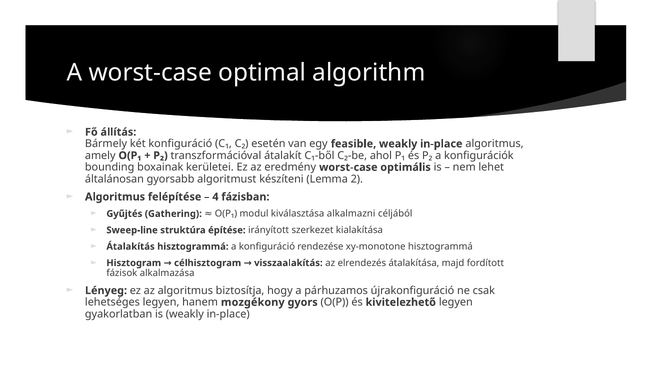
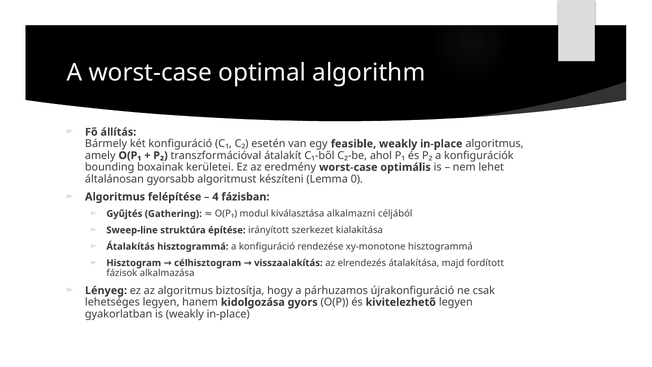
2: 2 -> 0 (357, 179)
mozgékony: mozgékony -> kidolgozása (253, 302)
